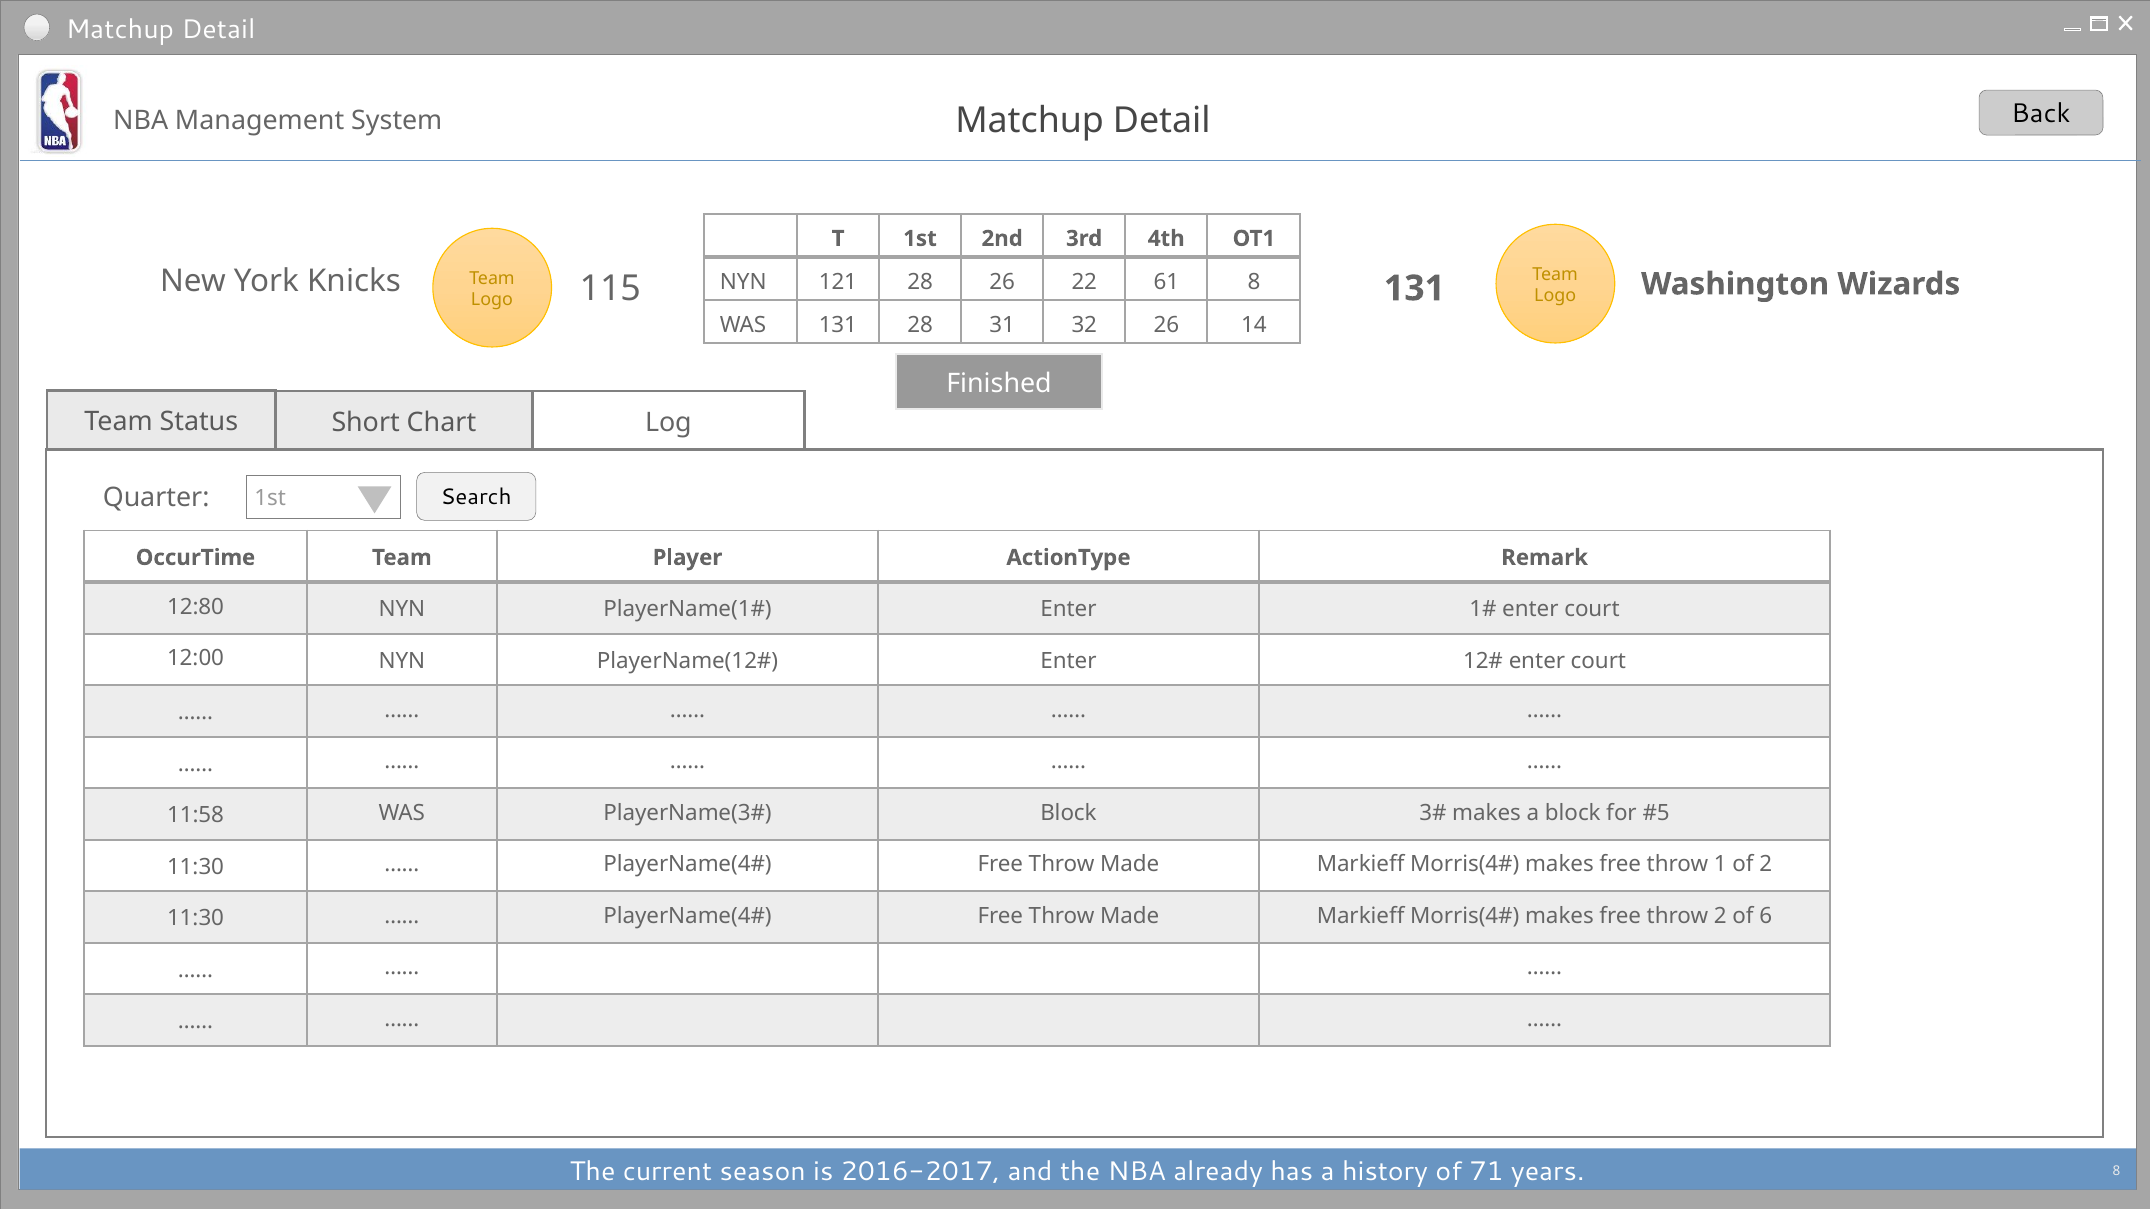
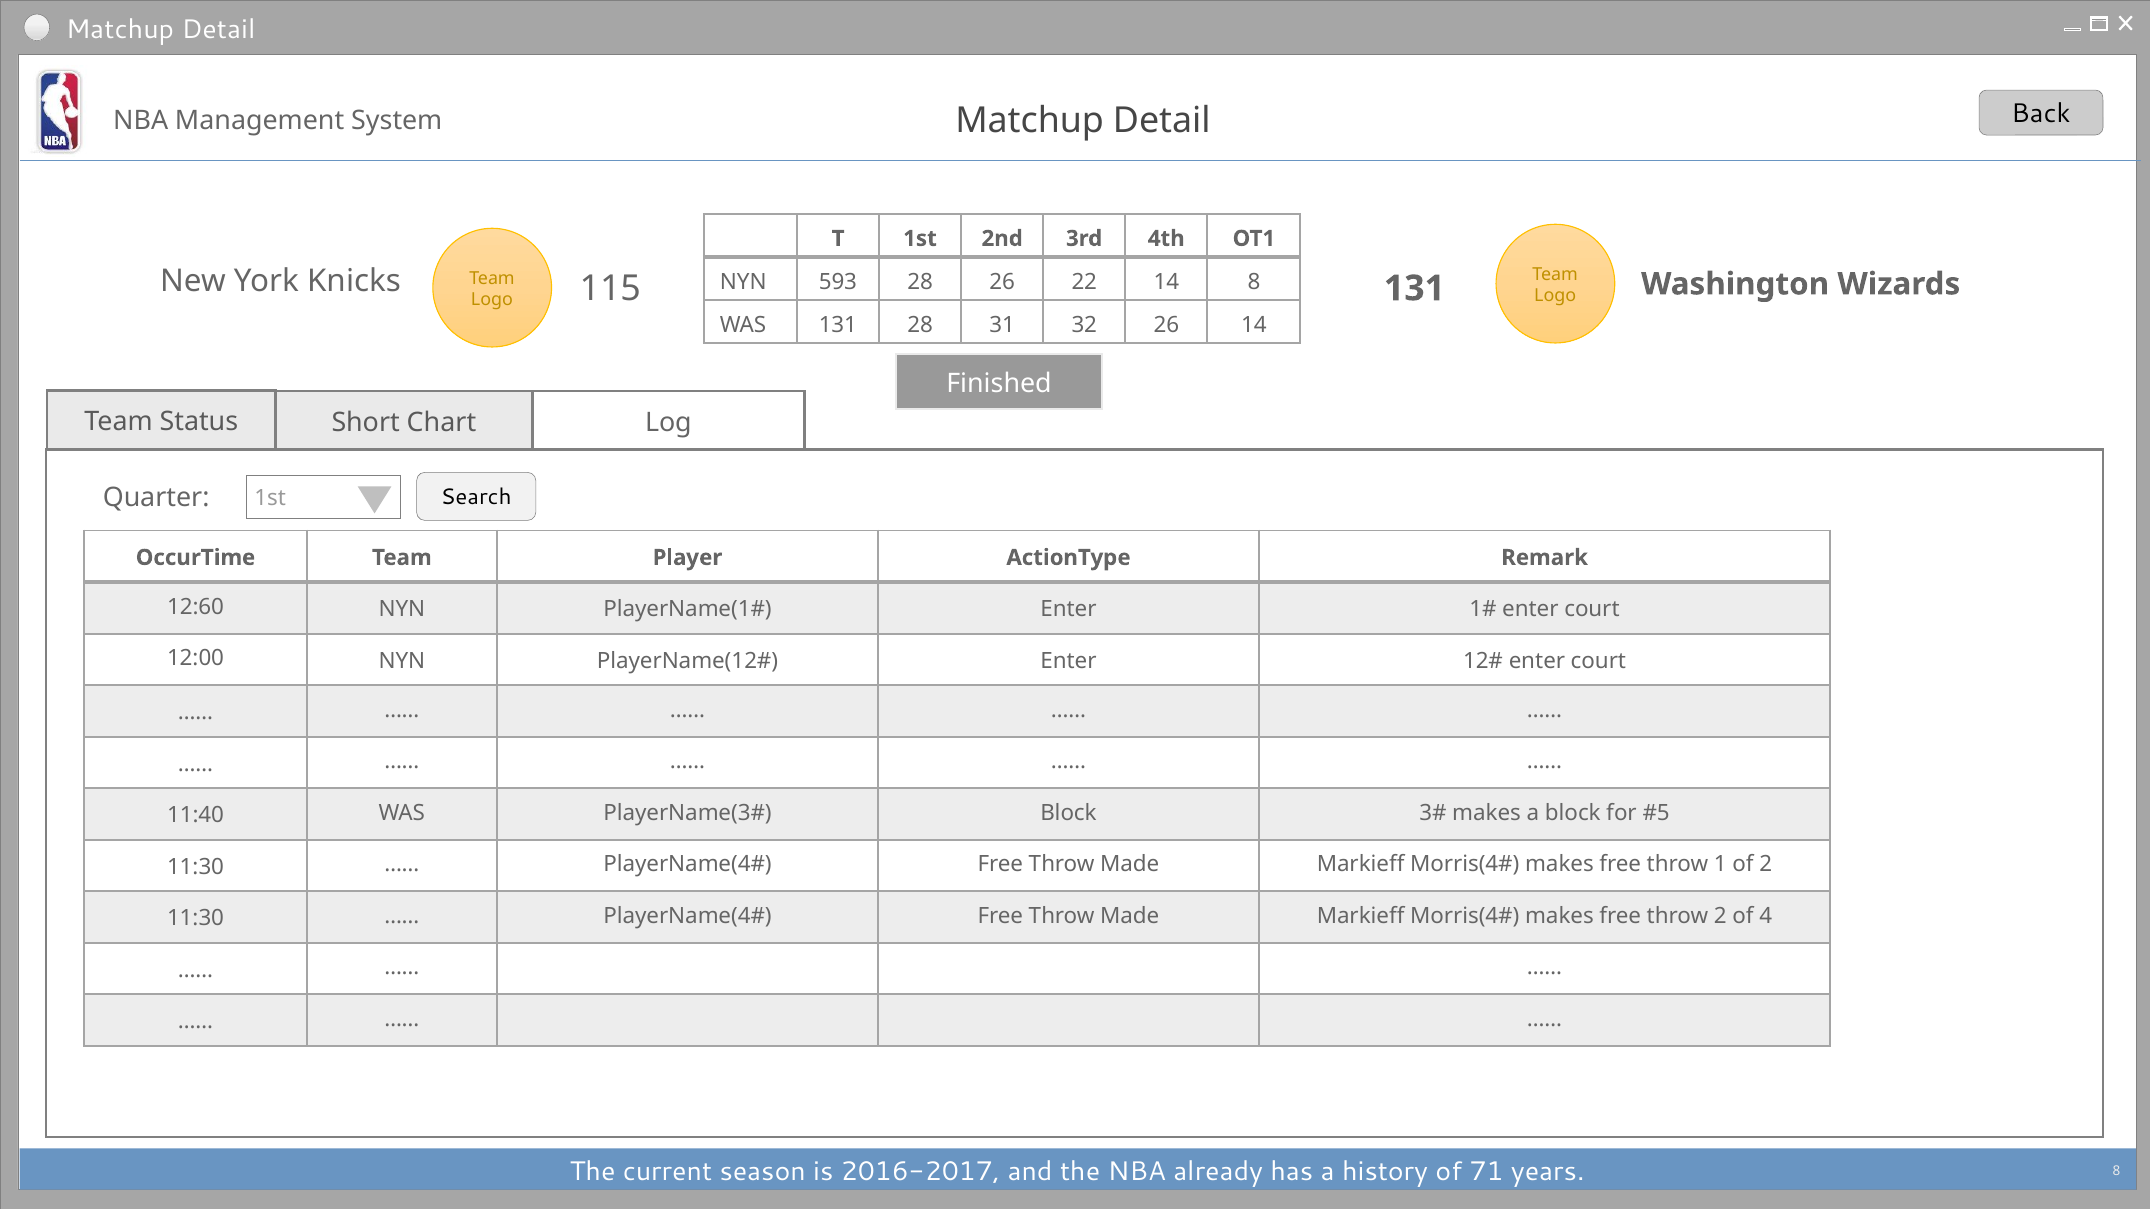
121: 121 -> 593 (838, 282)
22 61: 61 -> 14 (1166, 282)
12:80: 12:80 -> 12:60 (196, 607)
11:58: 11:58 -> 11:40 (196, 815)
6: 6 -> 4 (1766, 916)
